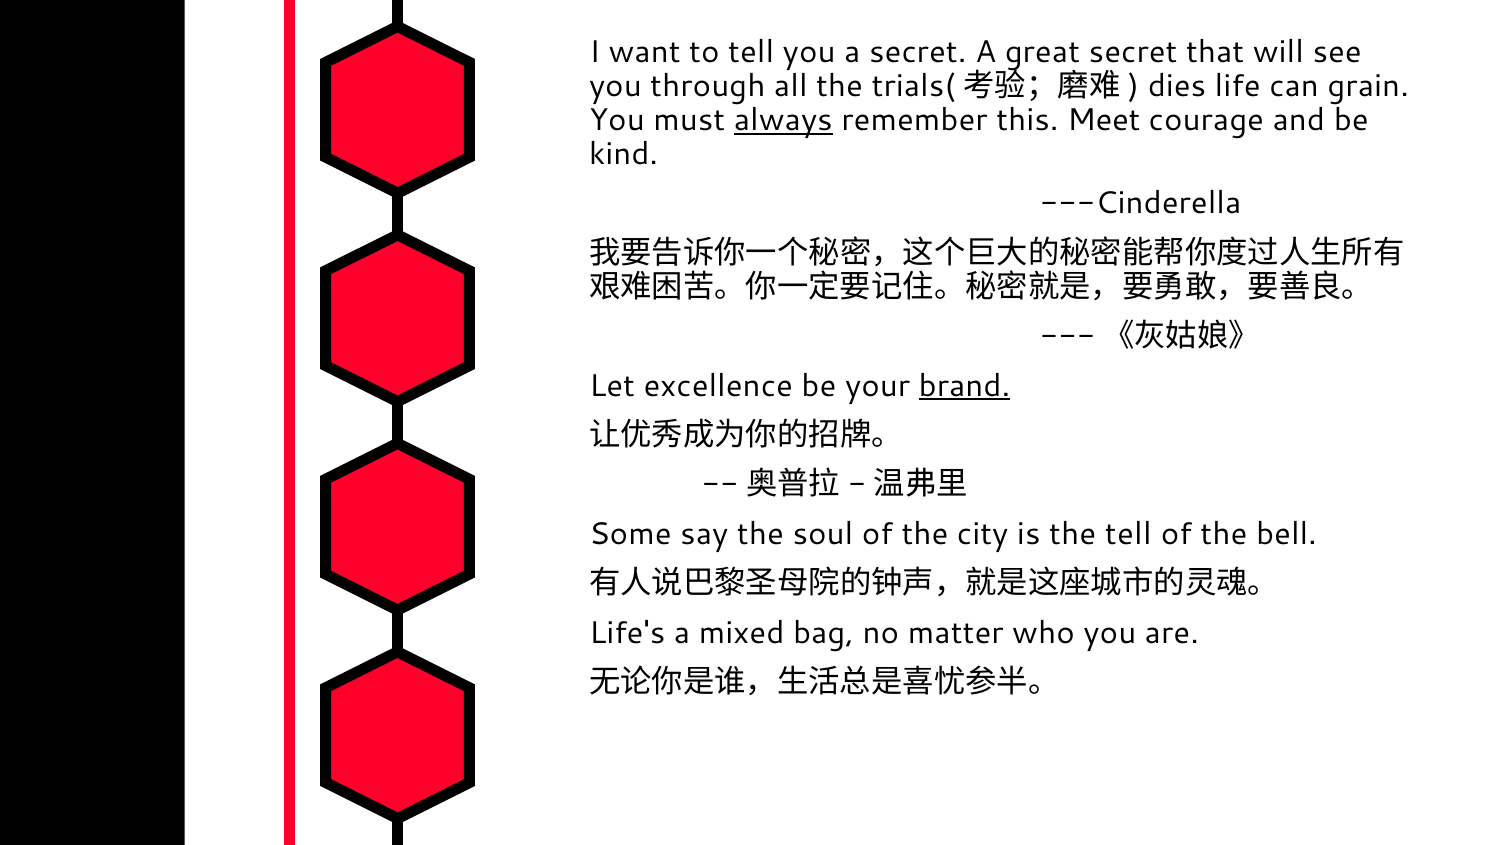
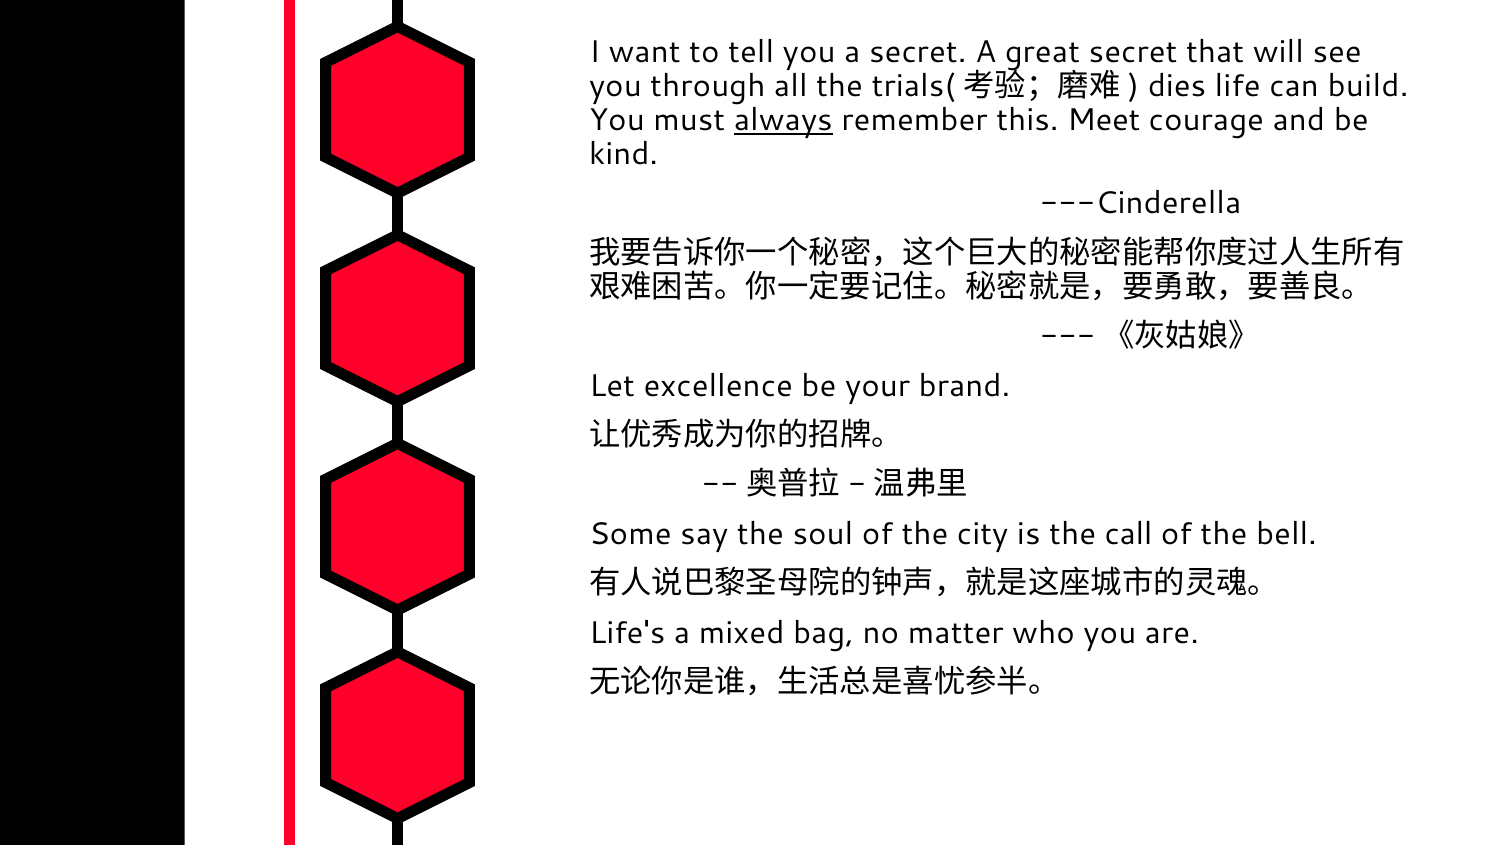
grain: grain -> build (1368, 86)
brand underline: present -> none (964, 386)
the tell: tell -> call (1129, 534)
